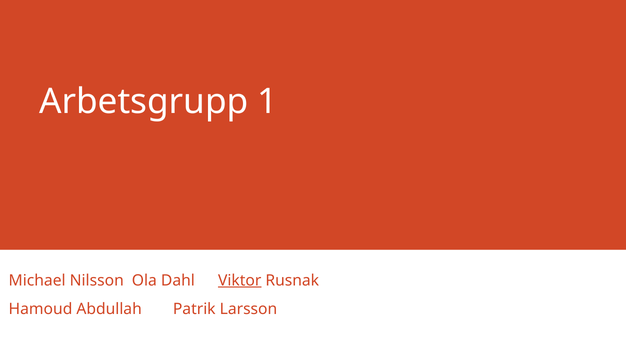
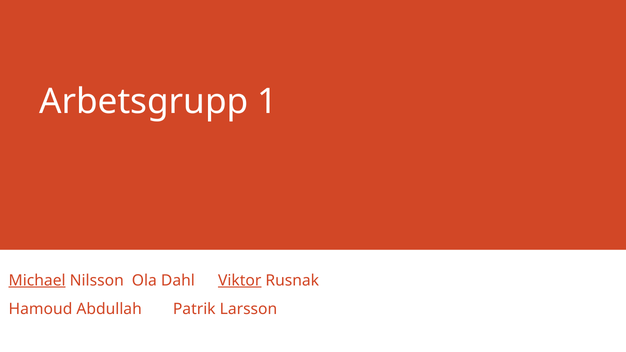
Michael underline: none -> present (37, 281)
